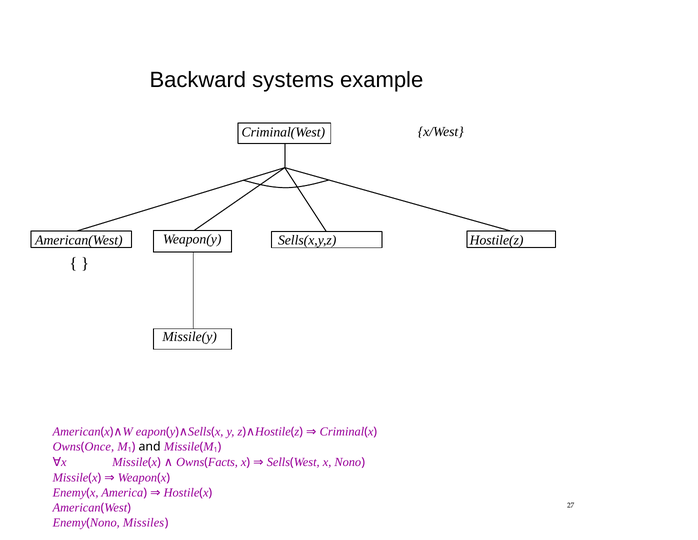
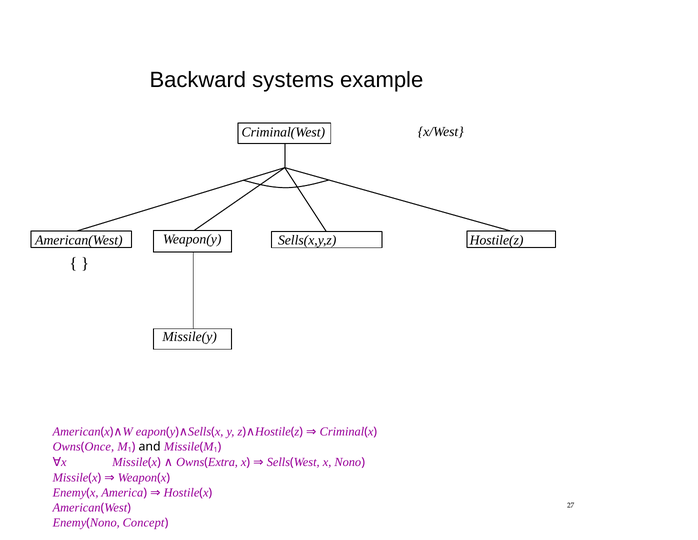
Facts: Facts -> Extra (223, 462)
Missiles: Missiles -> Concept (144, 522)
